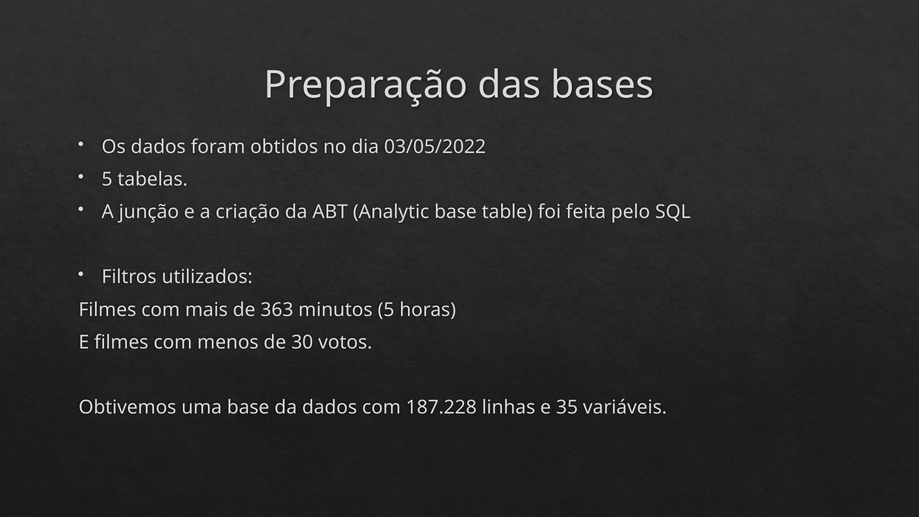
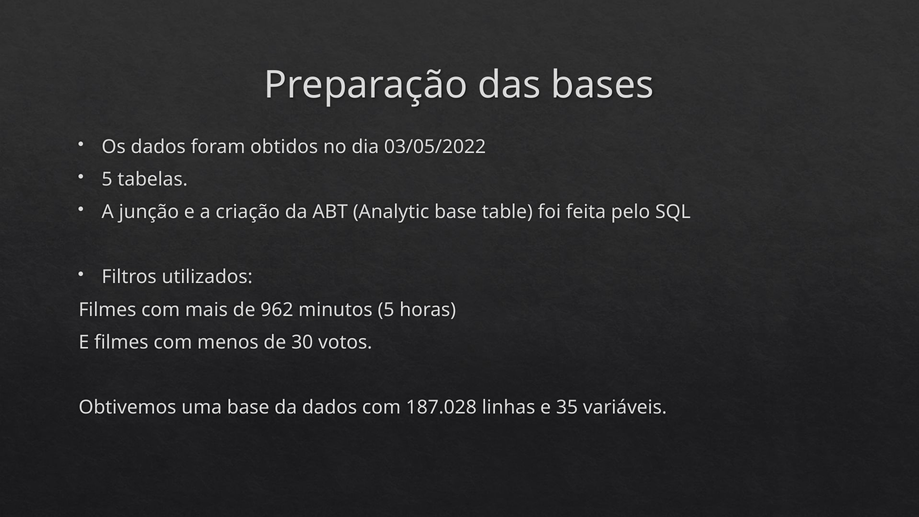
363: 363 -> 962 (277, 310)
187.228: 187.228 -> 187.028 (441, 407)
